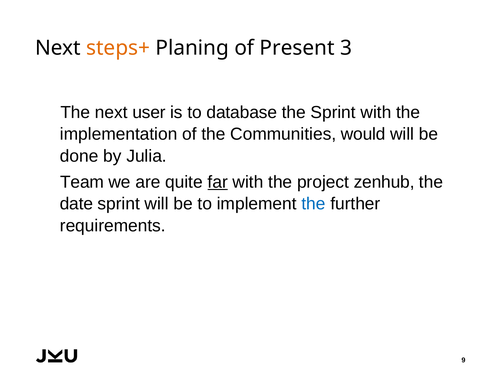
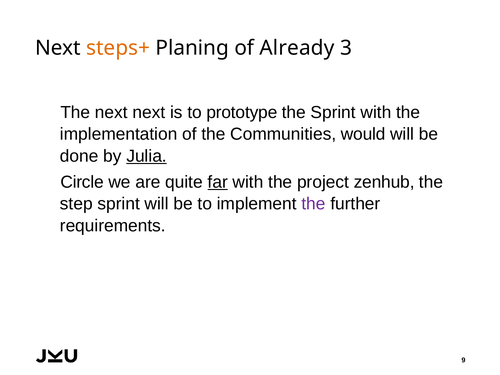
Present: Present -> Already (297, 48)
next user: user -> next (149, 112)
database: database -> prototype (242, 112)
Julia underline: none -> present (147, 156)
Team: Team -> Circle (82, 182)
date: date -> step (76, 204)
the colour: blue -> purple (314, 204)
